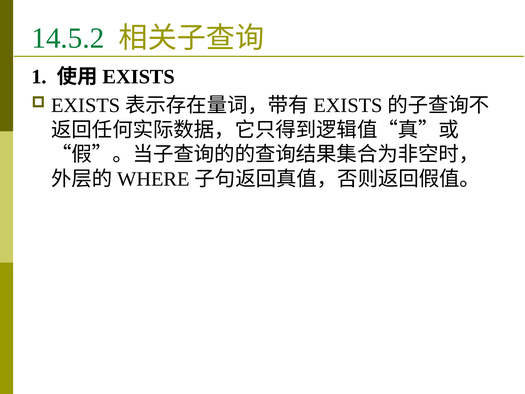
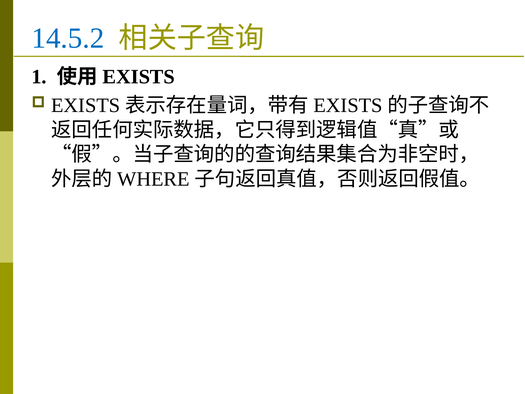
14.5.2 colour: green -> blue (68, 38)
